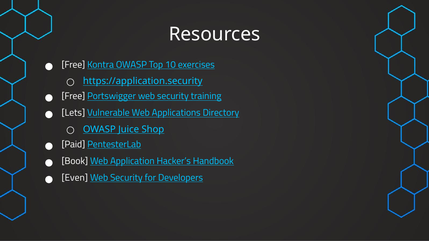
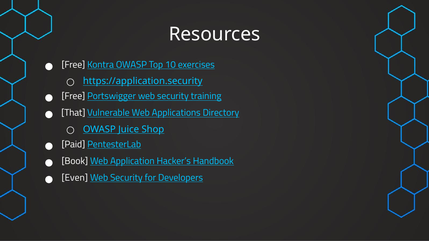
Lets: Lets -> That (73, 113)
